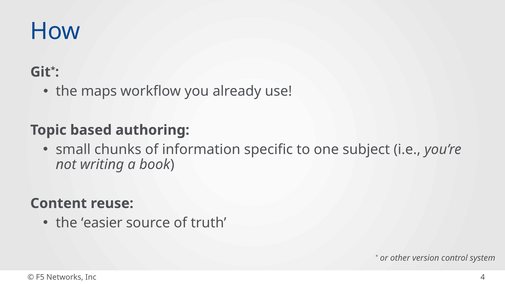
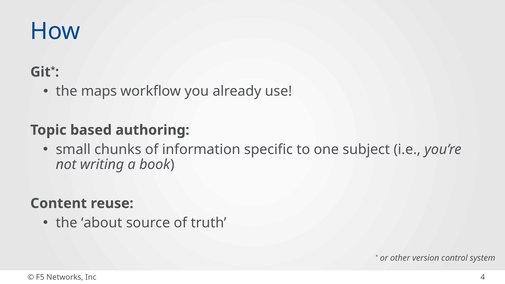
easier: easier -> about (102, 223)
